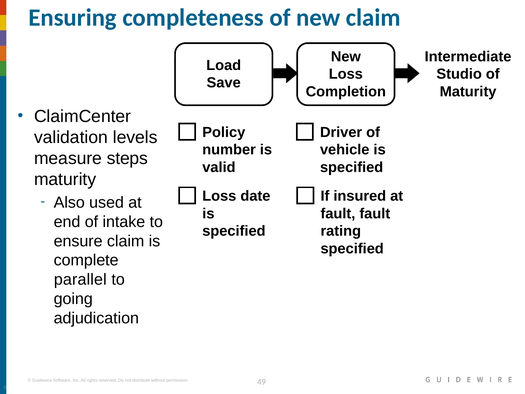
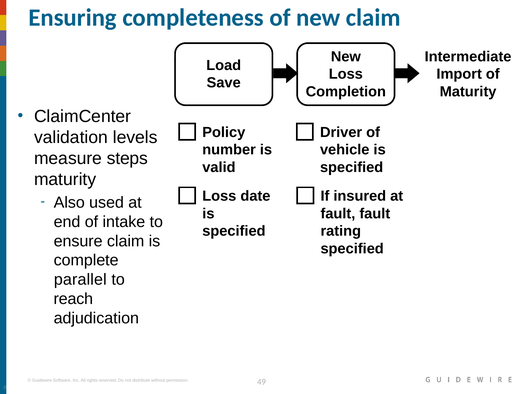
Studio: Studio -> Import (459, 74)
going: going -> reach (73, 299)
